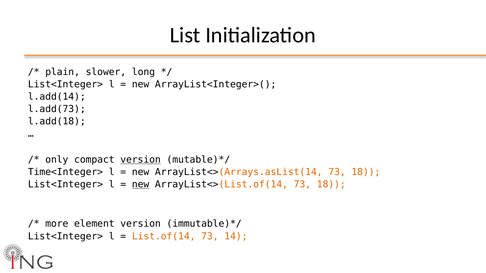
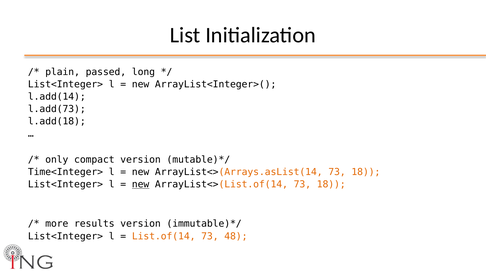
slower: slower -> passed (106, 72)
version underline: present -> none (141, 160)
element: element -> results (94, 224)
14: 14 -> 48 (236, 236)
